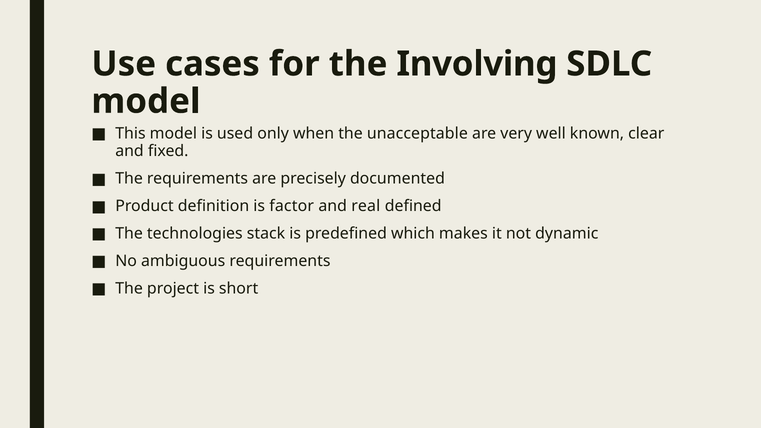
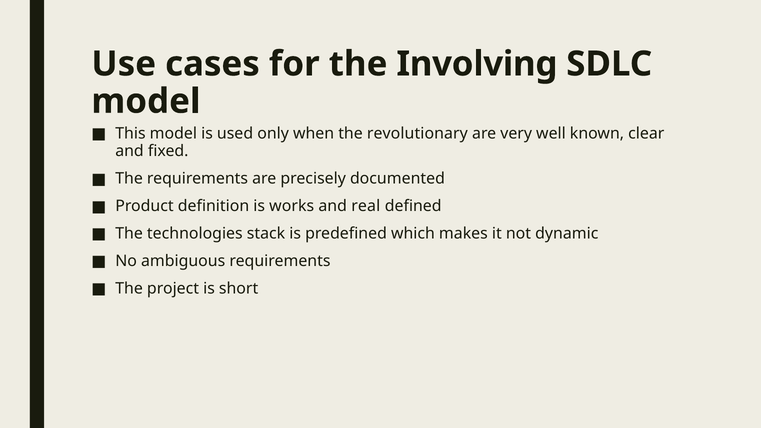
unacceptable: unacceptable -> revolutionary (417, 133)
factor: factor -> works (292, 206)
